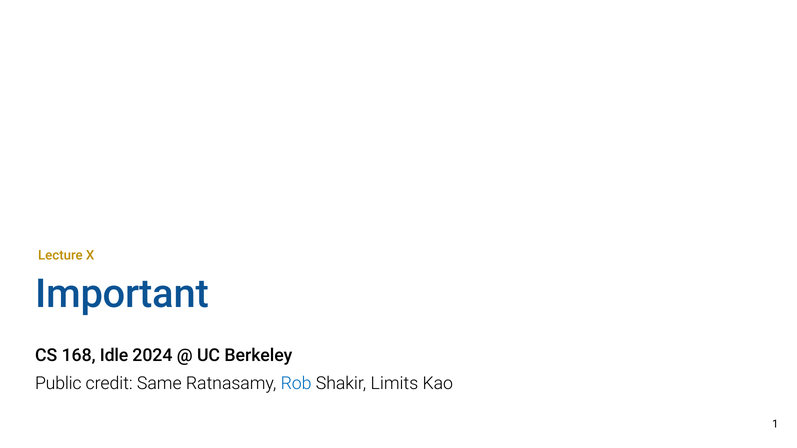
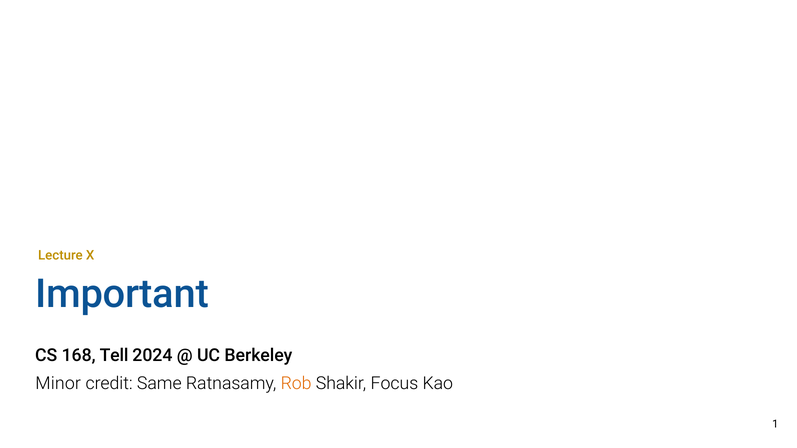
Idle: Idle -> Tell (114, 356)
Public: Public -> Minor (58, 384)
Rob colour: blue -> orange (296, 384)
Limits: Limits -> Focus (394, 384)
